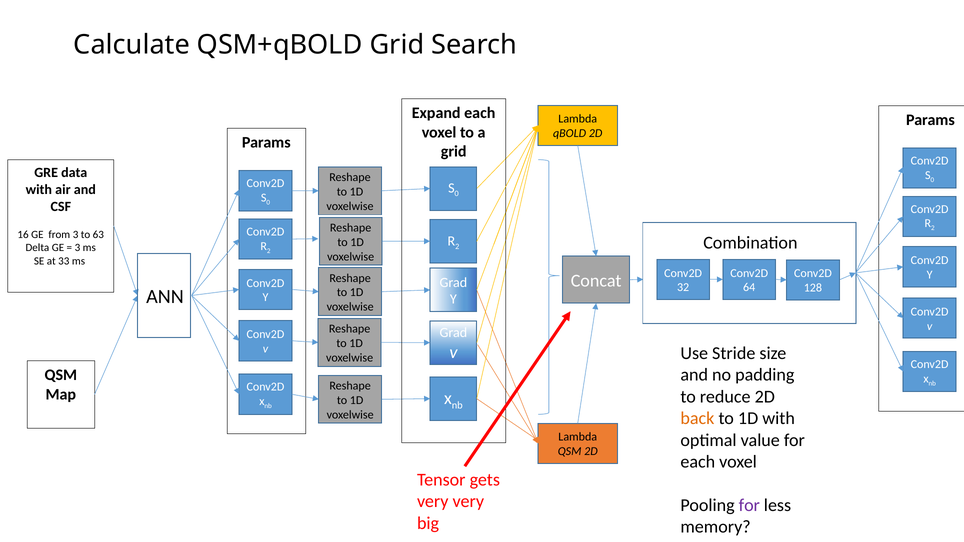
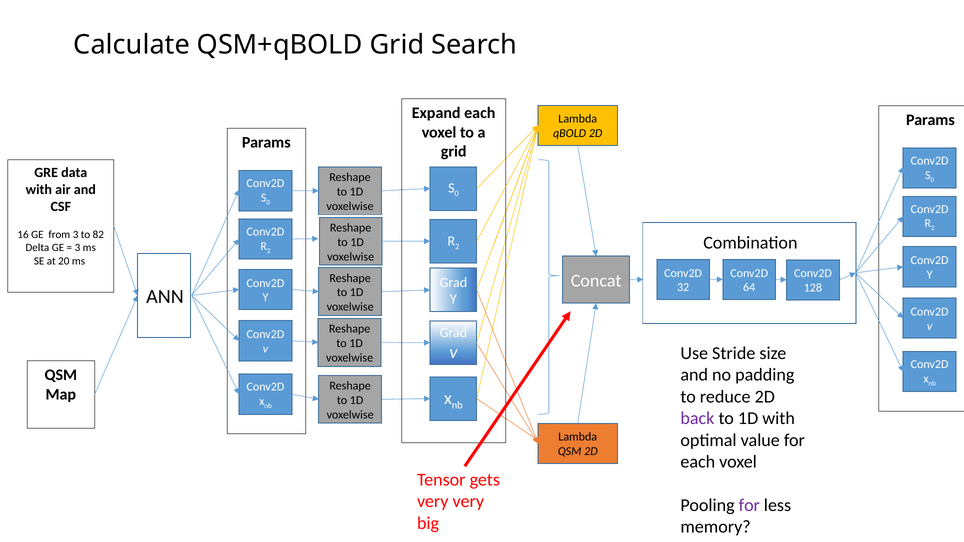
63: 63 -> 82 (98, 235)
33: 33 -> 20 (64, 261)
back colour: orange -> purple (697, 419)
